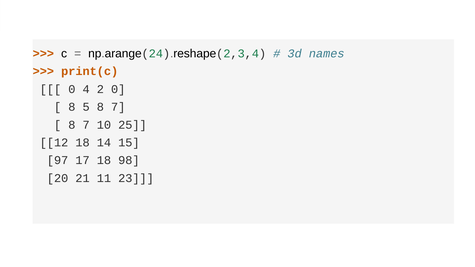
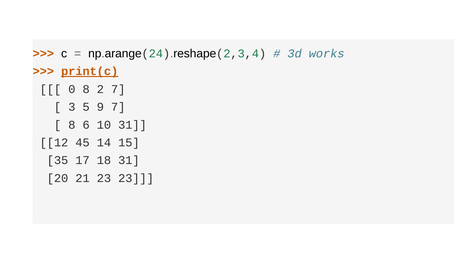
names: names -> works (327, 54)
print(c underline: none -> present (90, 71)
0 4: 4 -> 8 (86, 89)
2 0: 0 -> 7 (118, 89)
8: 8 -> 3 (72, 107)
5 8: 8 -> 9 (100, 107)
7: 7 -> 6 (86, 125)
10 25: 25 -> 31 (132, 125)
12 18: 18 -> 45 (83, 143)
97: 97 -> 35 (58, 161)
18 98: 98 -> 31 (129, 161)
21 11: 11 -> 23 (104, 178)
